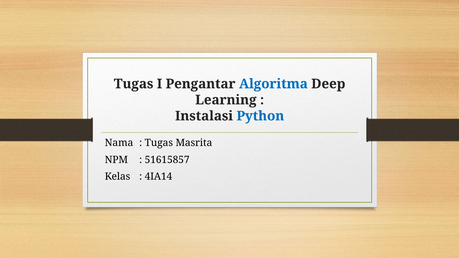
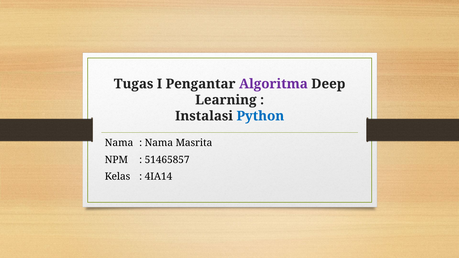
Algoritma colour: blue -> purple (273, 84)
Tugas: Tugas -> Nama (159, 143)
51615857: 51615857 -> 51465857 (167, 160)
